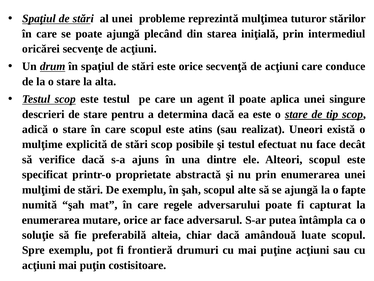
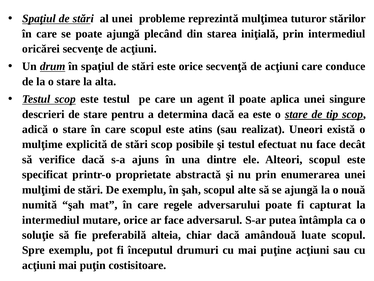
fapte: fapte -> nouă (353, 189)
enumerarea: enumerarea -> intermediul (51, 220)
frontieră: frontieră -> începutul (150, 250)
